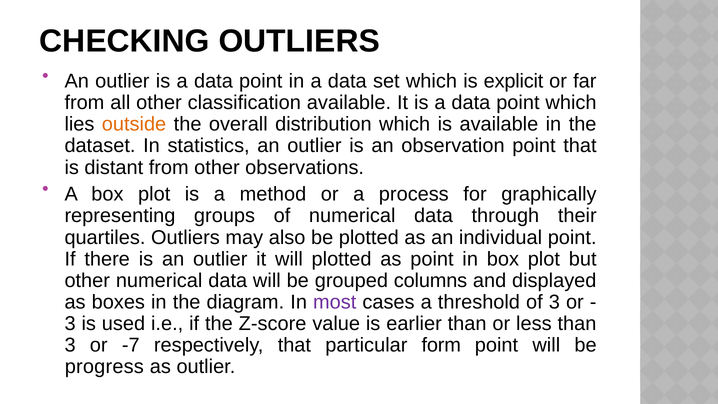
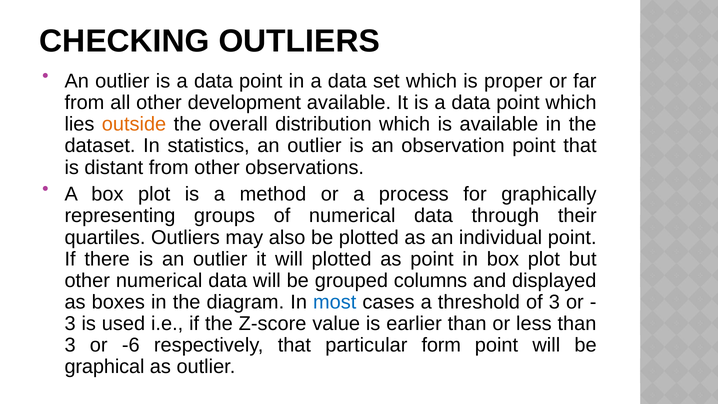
explicit: explicit -> proper (513, 81)
classification: classification -> development (244, 103)
most colour: purple -> blue (335, 302)
-7: -7 -> -6 (131, 345)
progress: progress -> graphical (104, 367)
